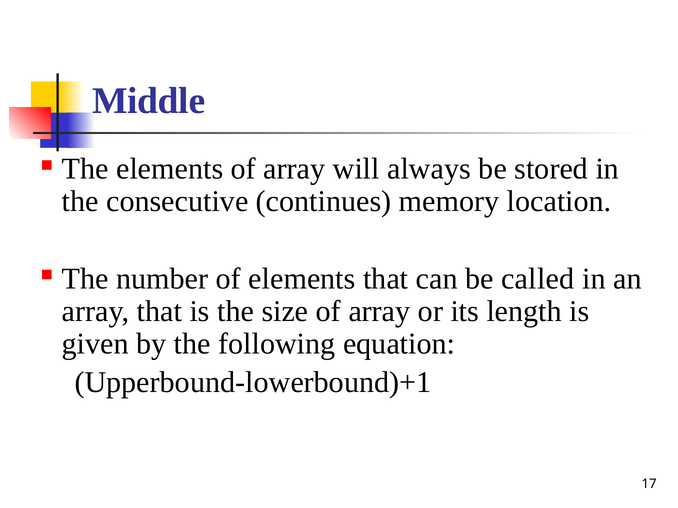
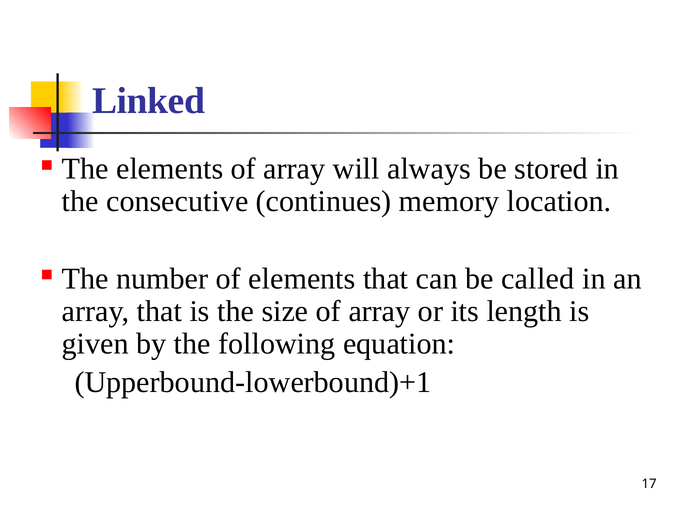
Middle: Middle -> Linked (149, 101)
